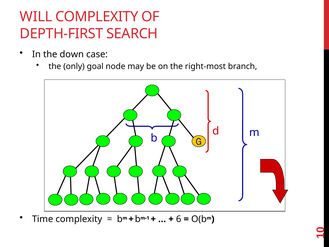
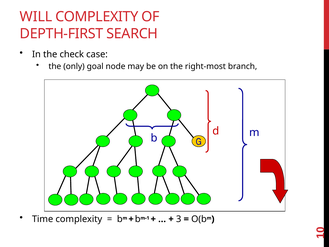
down: down -> check (72, 54)
6: 6 -> 3 (179, 219)
